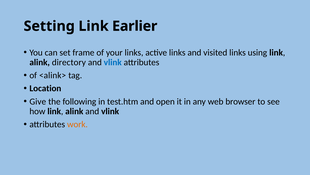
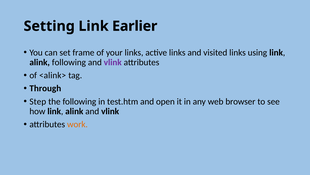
alink directory: directory -> following (69, 62)
vlink colour: blue -> purple (113, 62)
Location: Location -> Through (45, 88)
Give: Give -> Step (38, 101)
